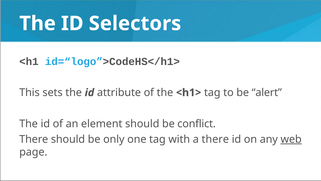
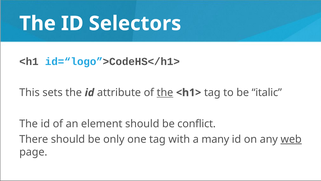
the underline: none -> present (165, 92)
alert: alert -> italic (267, 92)
a there: there -> many (215, 139)
